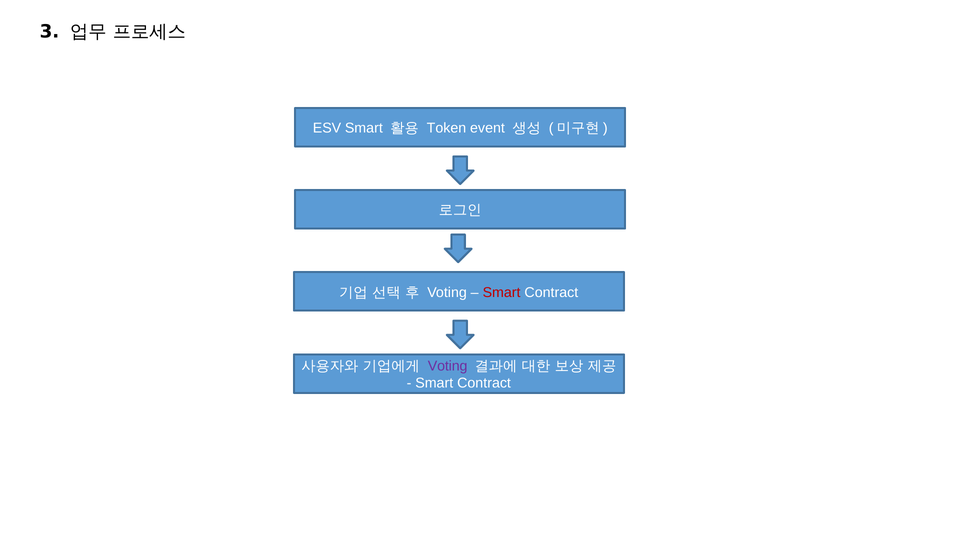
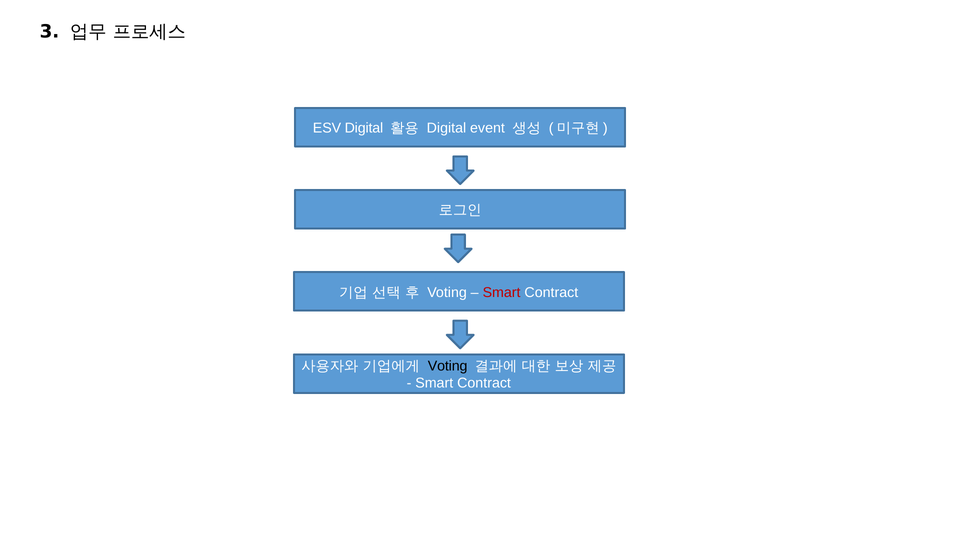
ESV Smart: Smart -> Digital (364, 128)
Token: Token -> Digital (446, 128)
Voting colour: purple -> black (448, 366)
